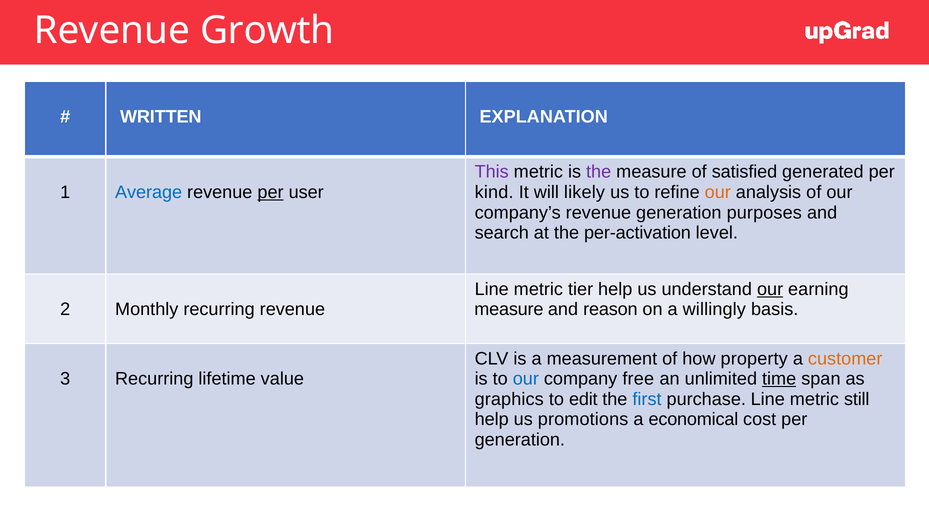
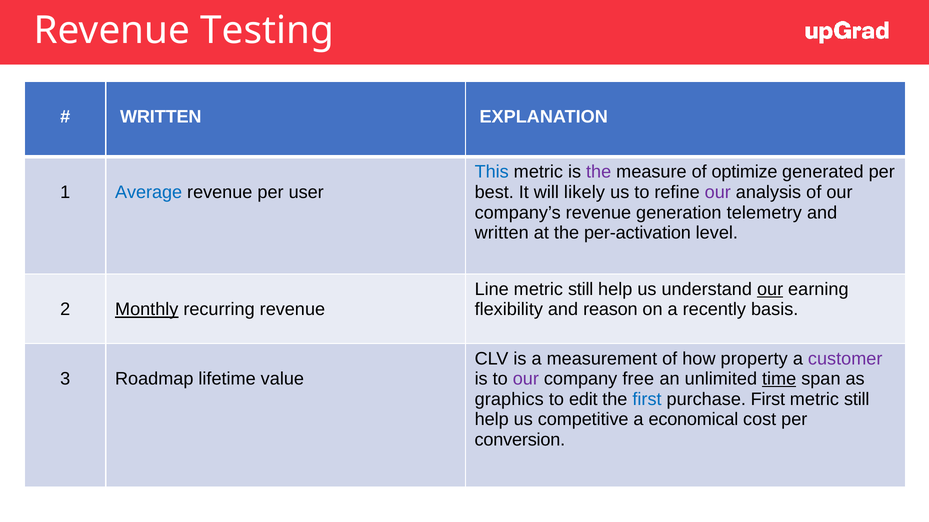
Growth: Growth -> Testing (267, 31)
This colour: purple -> blue (492, 172)
satisfied: satisfied -> optimize (745, 172)
per underline: present -> none (271, 192)
kind: kind -> best (494, 192)
our colour: orange -> purple (718, 192)
purposes: purposes -> telemetry (764, 213)
search: search -> written (502, 233)
tier: tier -> still (581, 290)
Monthly underline: none -> present (147, 310)
measure: measure -> flexibility (509, 310)
willingly: willingly -> recently (714, 310)
customer colour: orange -> purple (845, 359)
3 Recurring: Recurring -> Roadmap (154, 379)
our colour: blue -> purple (526, 379)
purchase Line: Line -> First (768, 400)
promotions: promotions -> competitive (583, 420)
generation: generation -> conversion (520, 440)
